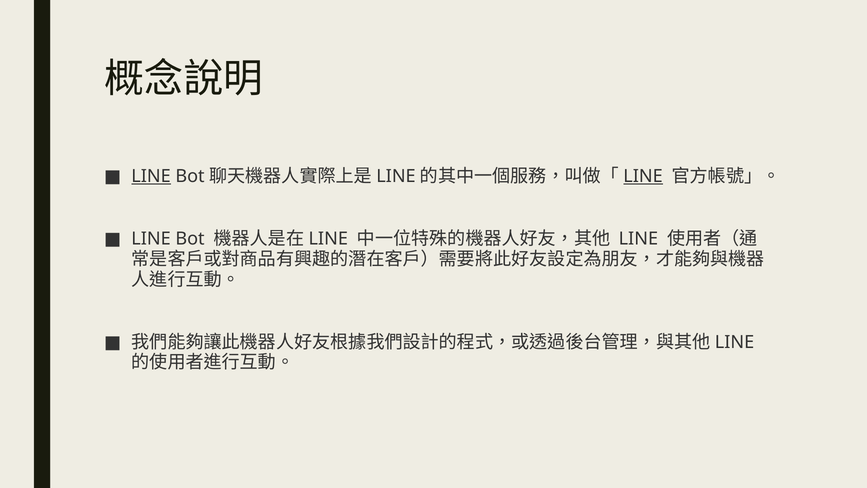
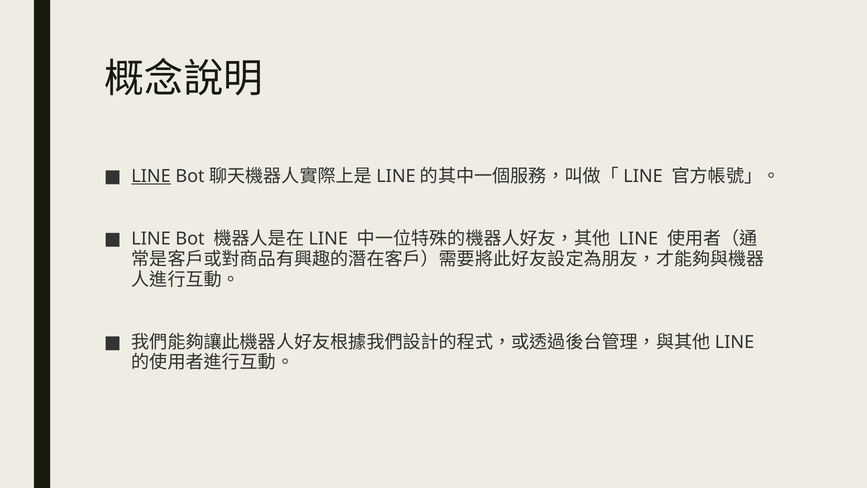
LINE underline: present -> none (643, 176)
